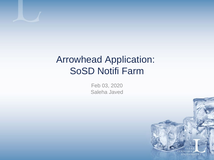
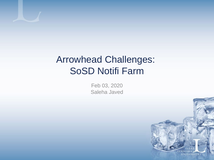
Application: Application -> Challenges (130, 60)
